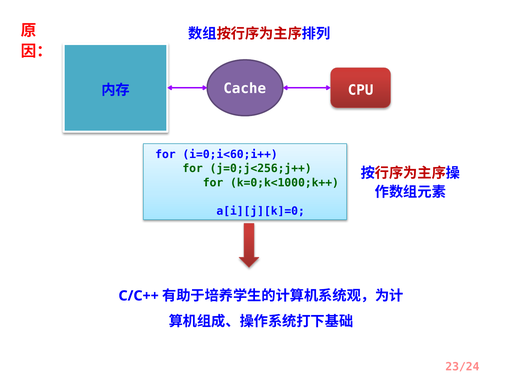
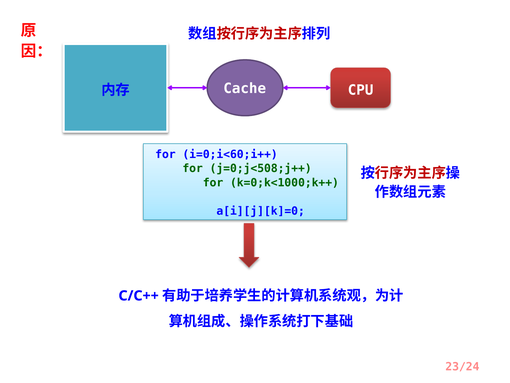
j=0;j<256;j++: j=0;j<256;j++ -> j=0;j<508;j++ (261, 168)
